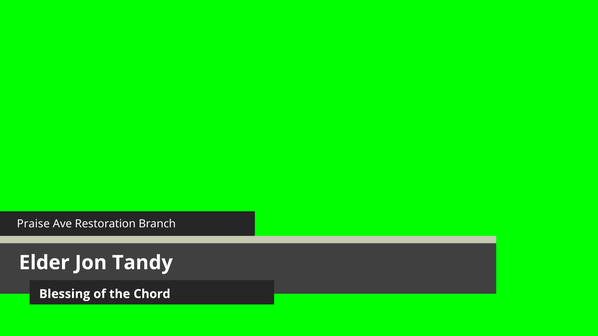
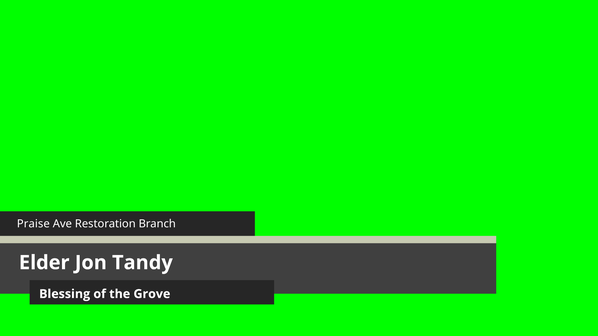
Chord: Chord -> Grove (152, 294)
